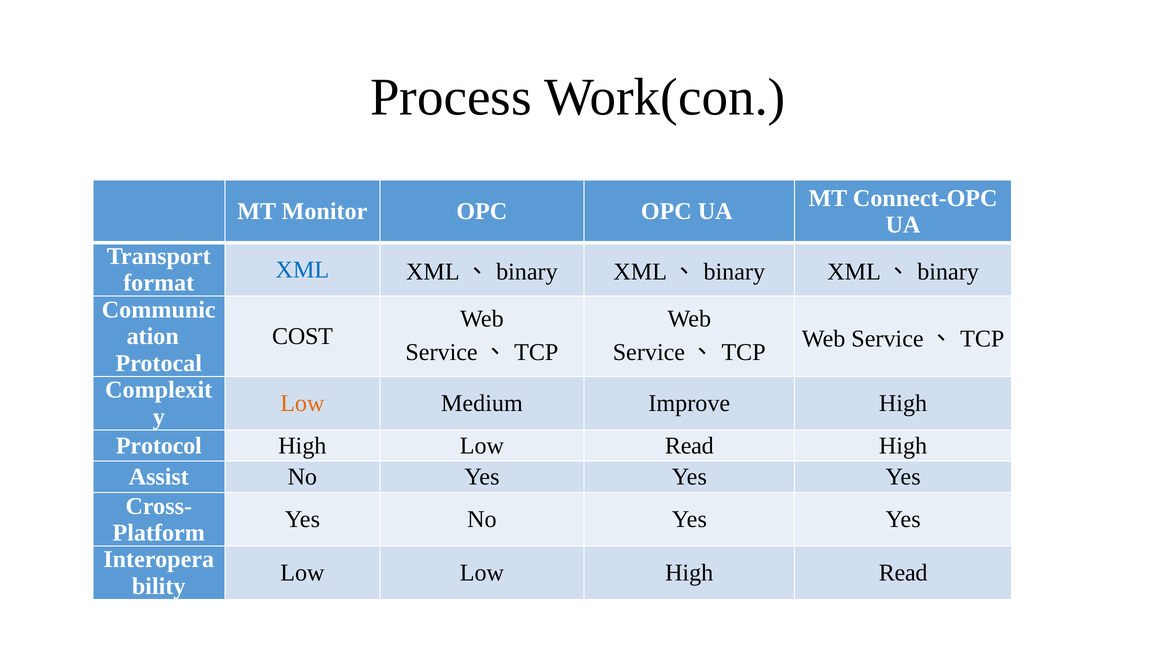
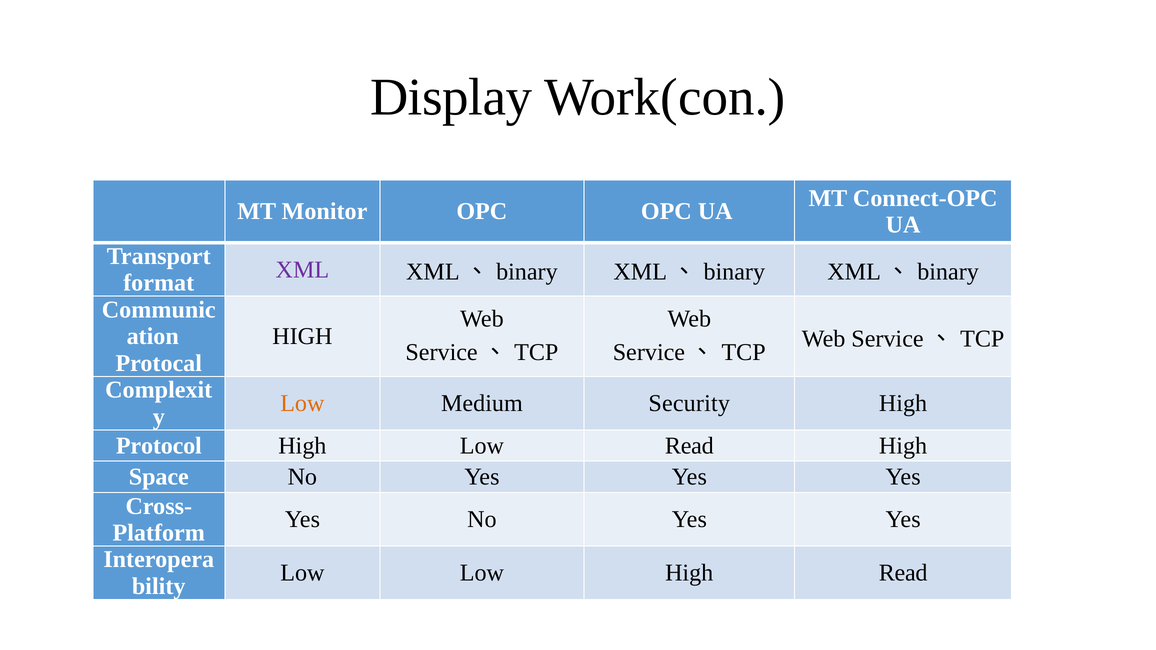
Process: Process -> Display (451, 97)
XML colour: blue -> purple (302, 270)
COST: COST -> HIGH (302, 337)
Improve: Improve -> Security (689, 403)
Assist: Assist -> Space (159, 477)
